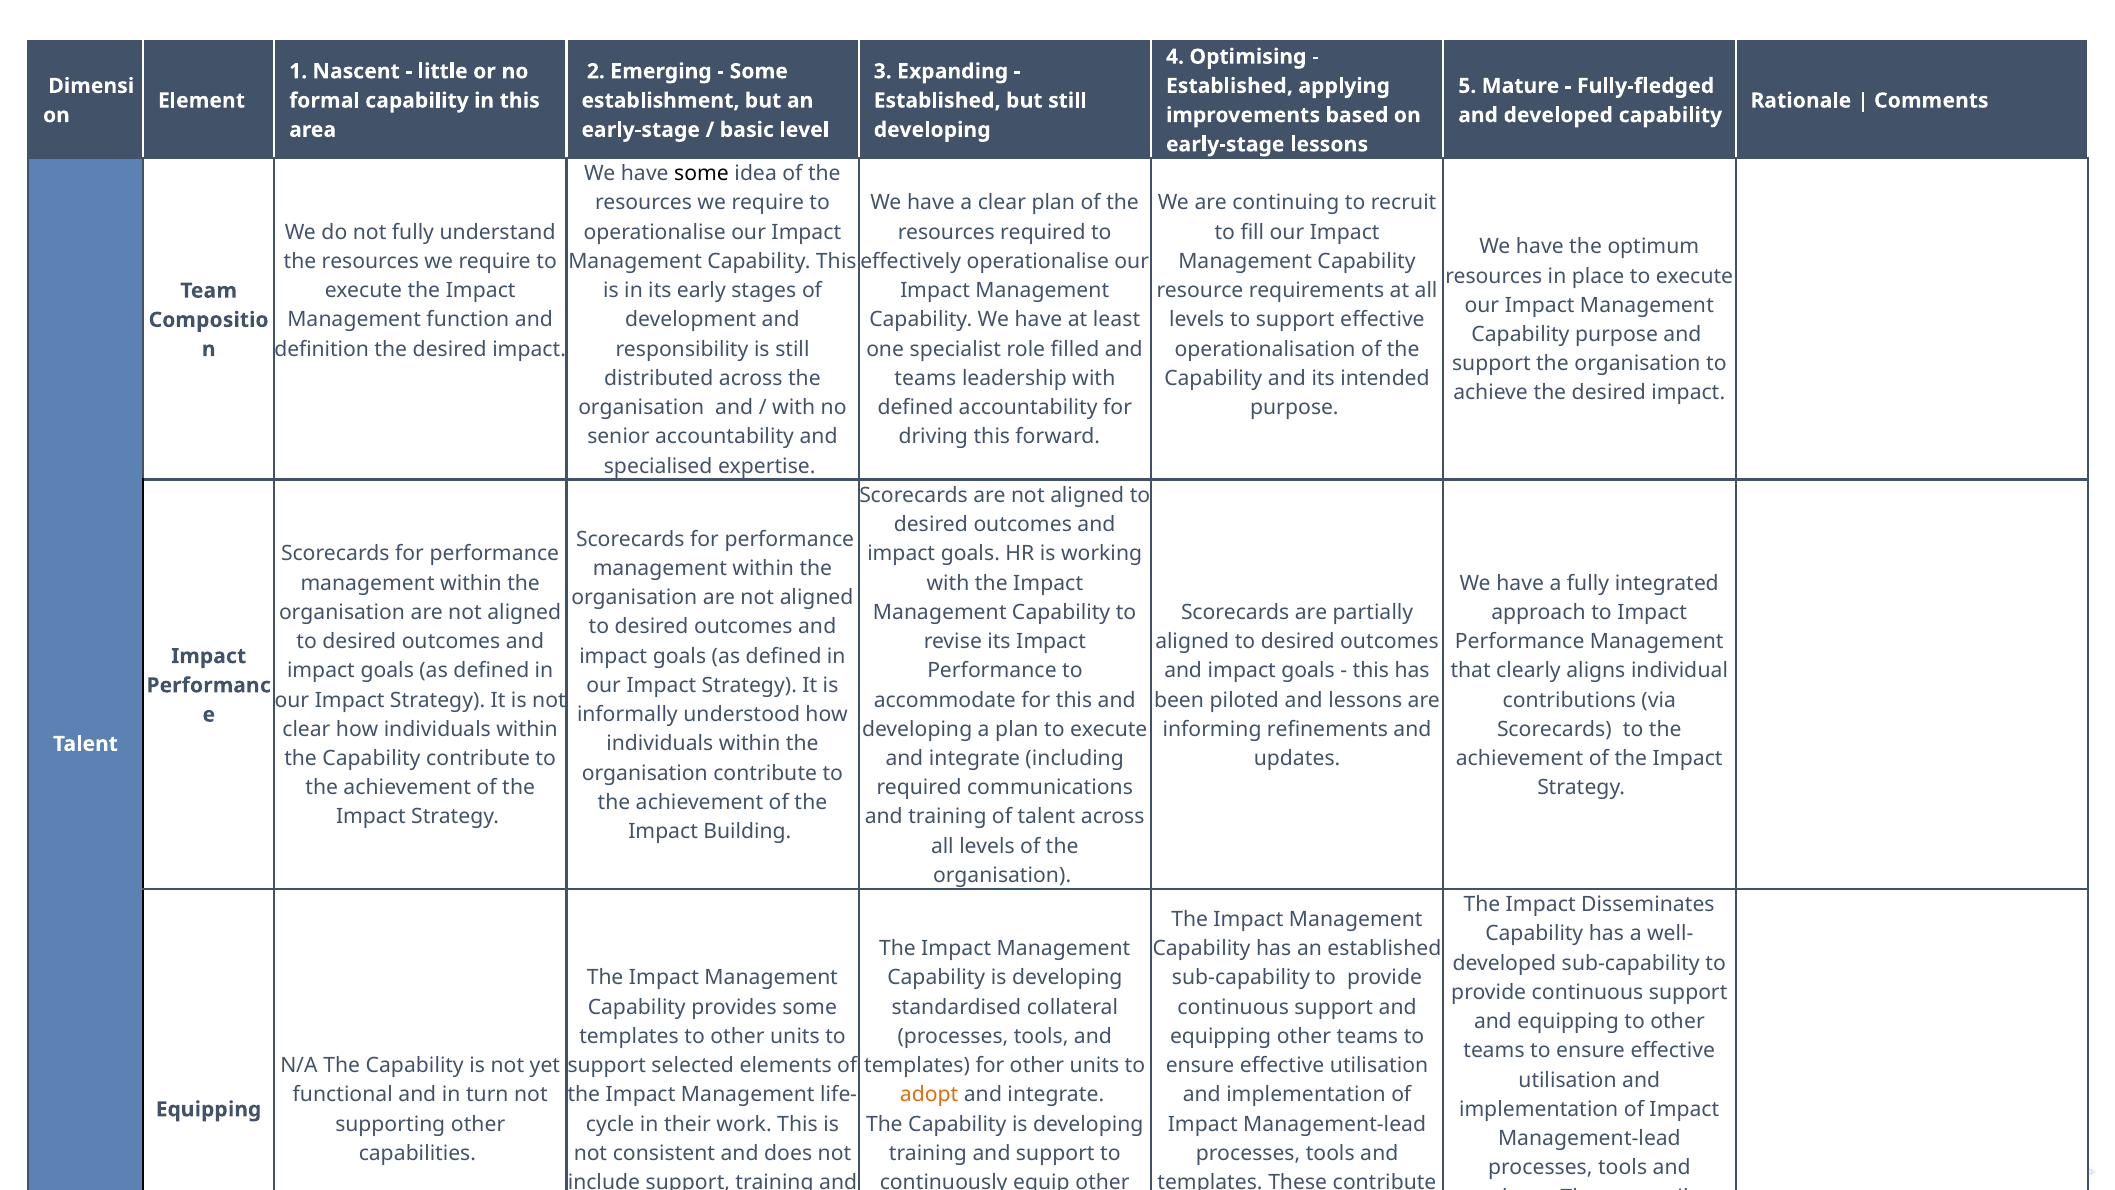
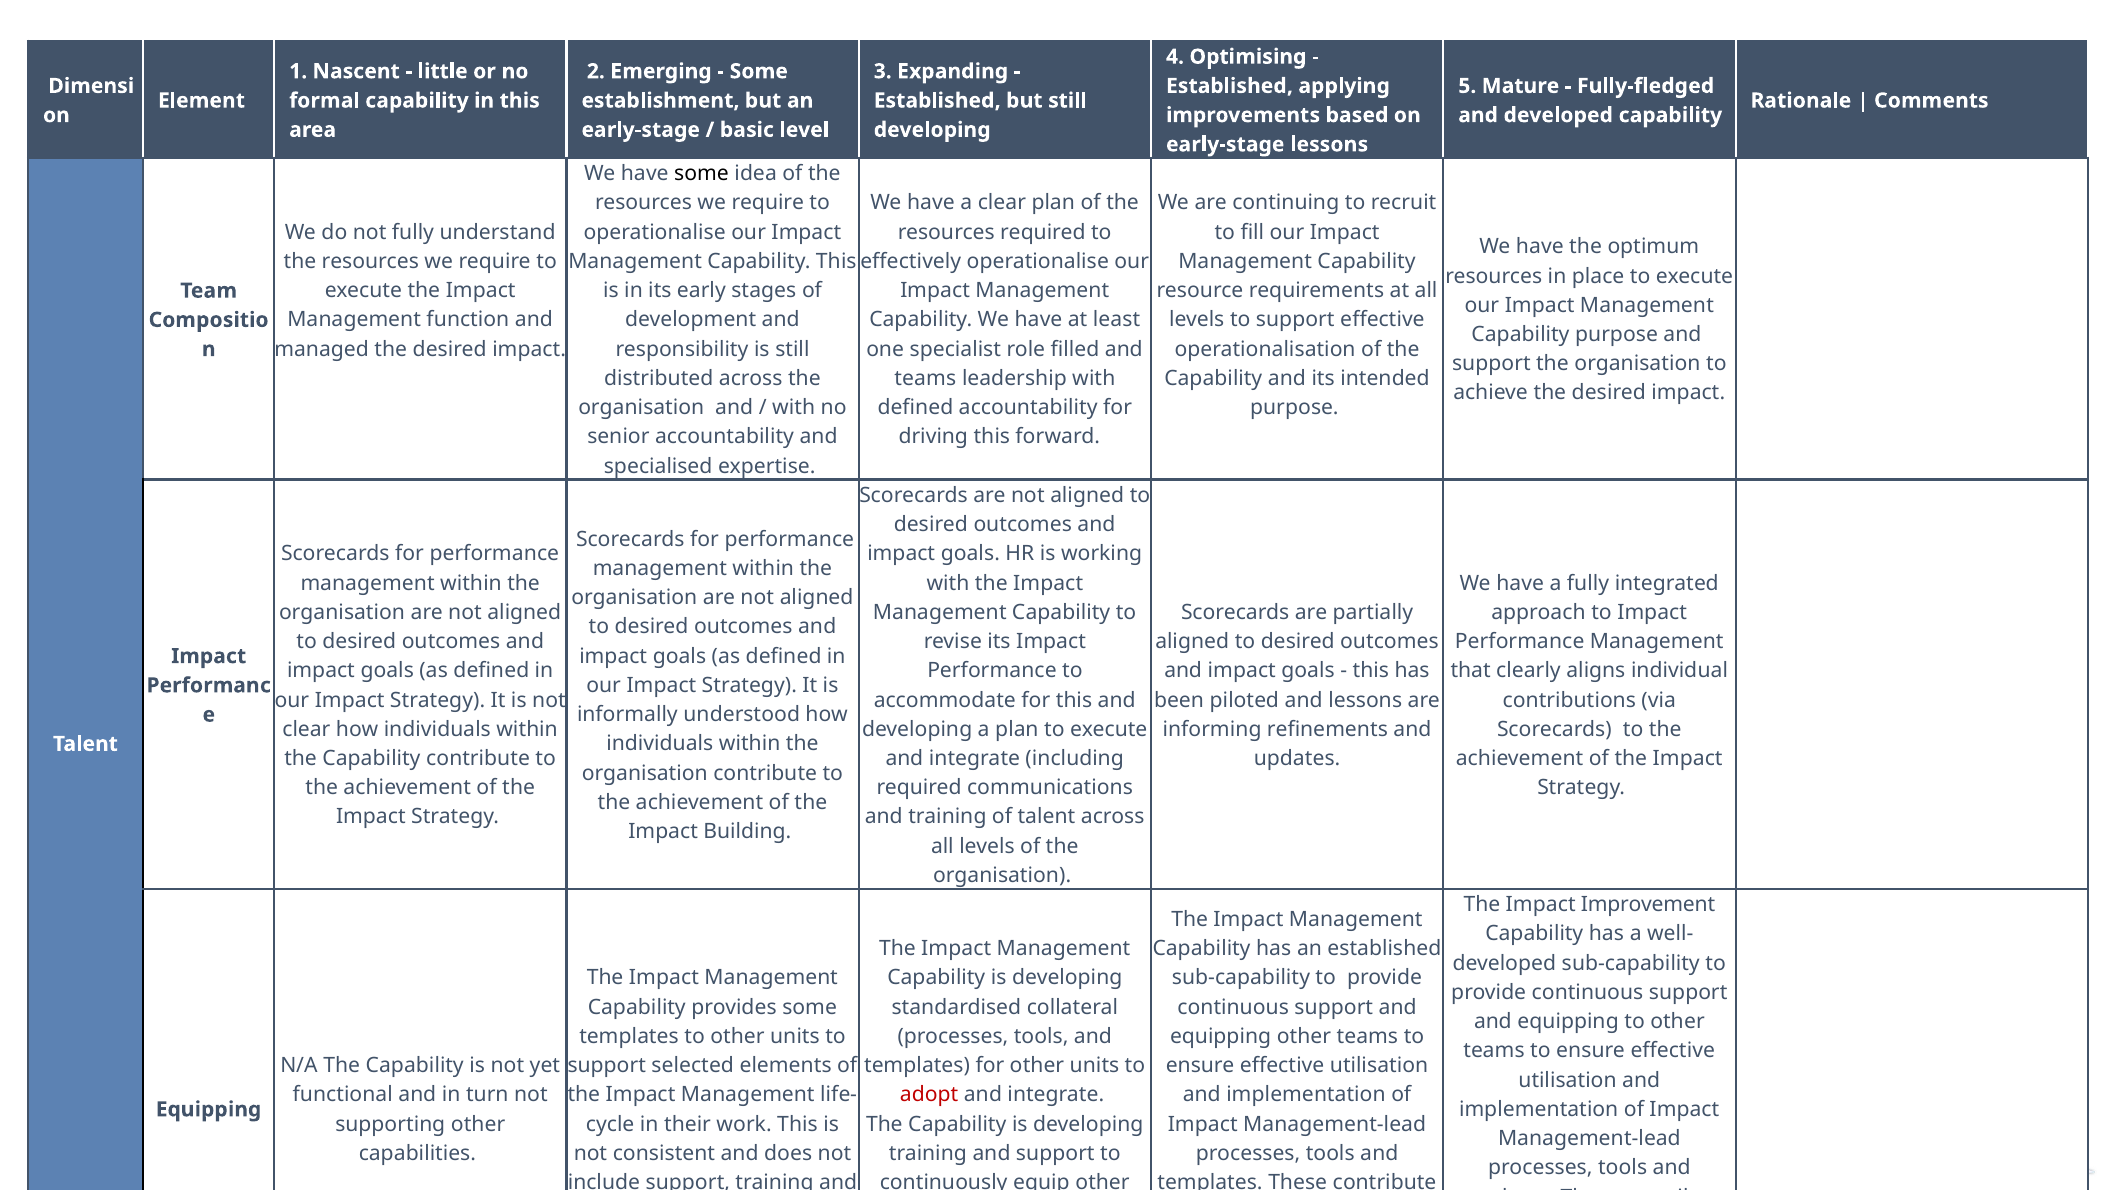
definition: definition -> managed (322, 349)
Disseminates: Disseminates -> Improvement (1648, 905)
adopt colour: orange -> red (929, 1095)
